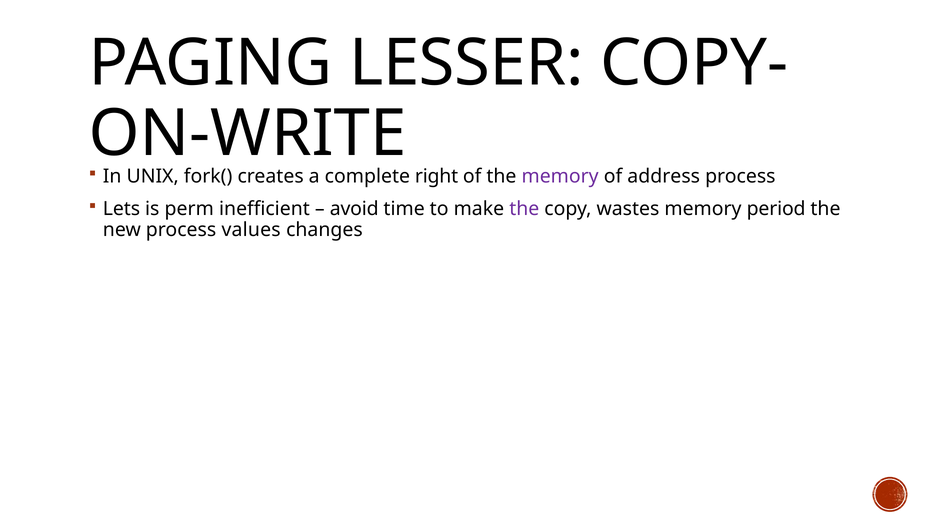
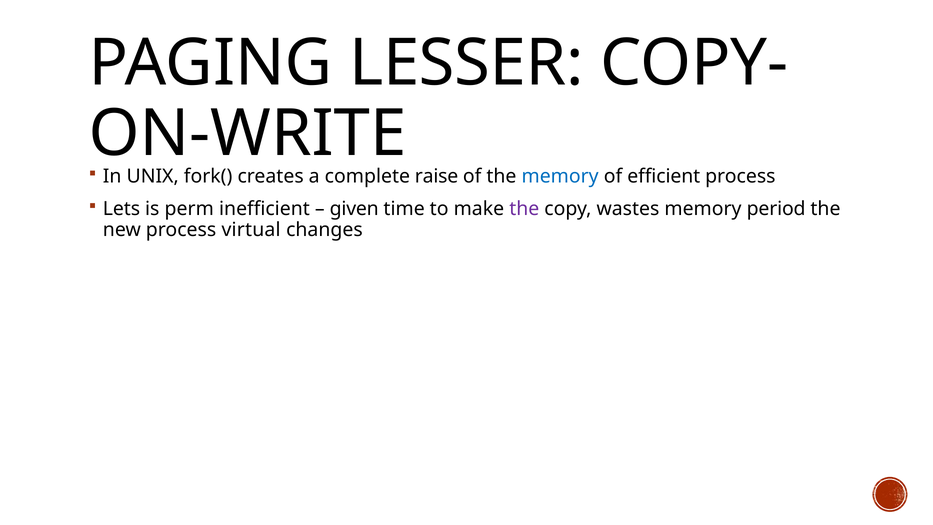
right: right -> raise (437, 176)
memory colour: purple -> blue (560, 176)
address: address -> efficient (664, 176)
avoid: avoid -> given (354, 209)
values: values -> virtual (251, 230)
